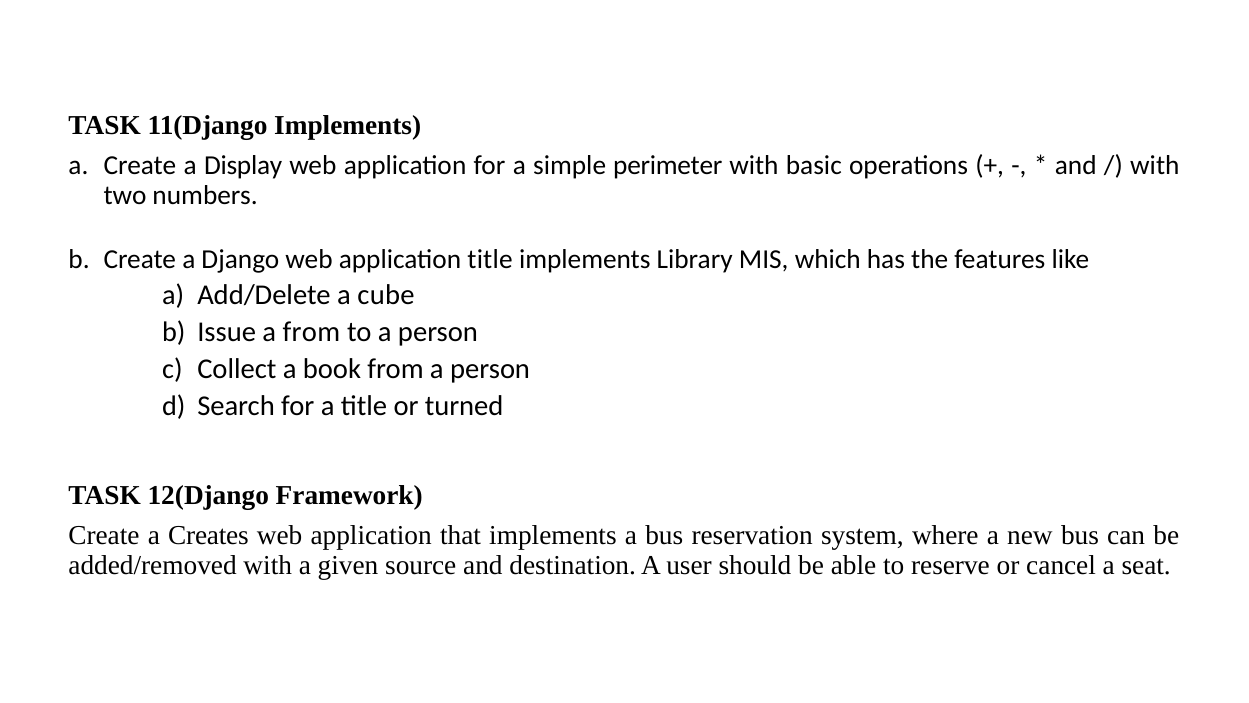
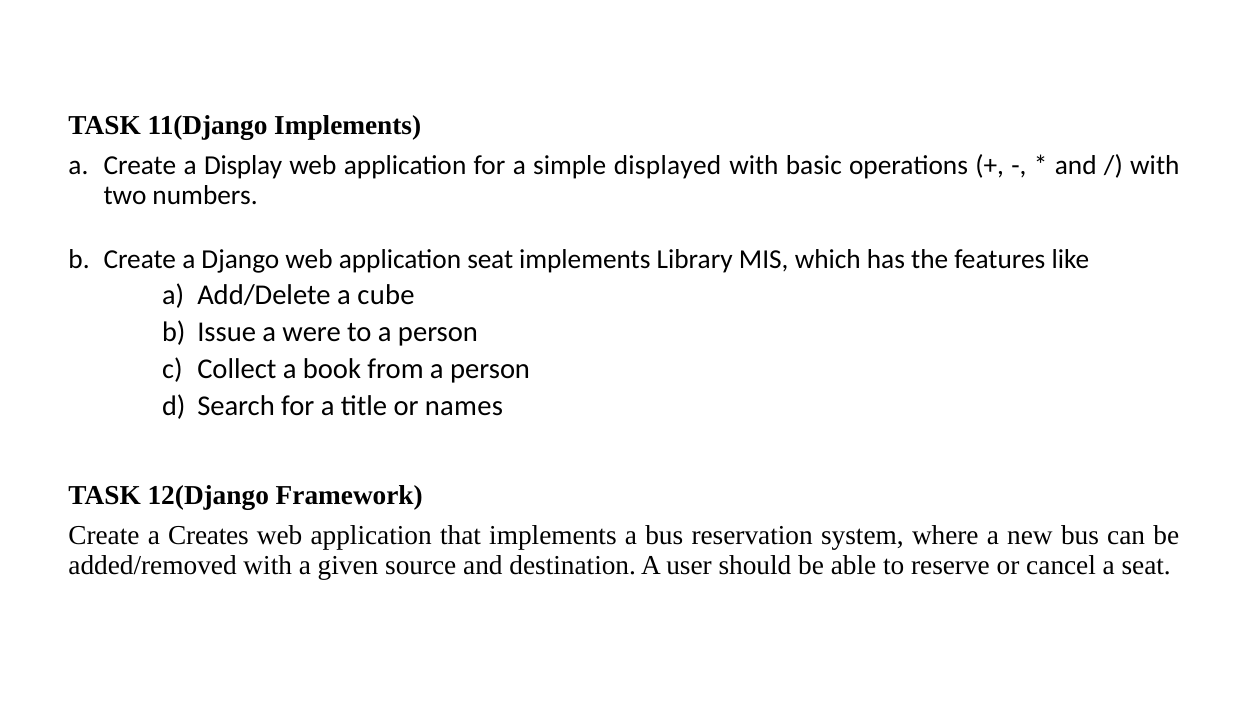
perimeter: perimeter -> displayed (668, 166)
application title: title -> seat (490, 259)
a from: from -> were (312, 332)
turned: turned -> names (464, 406)
